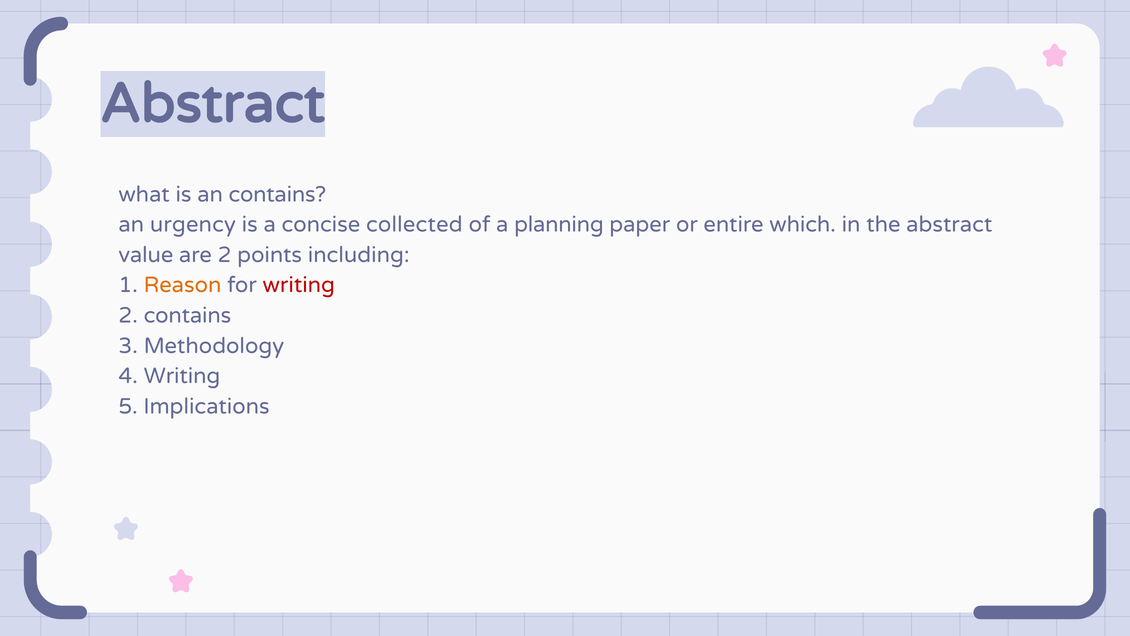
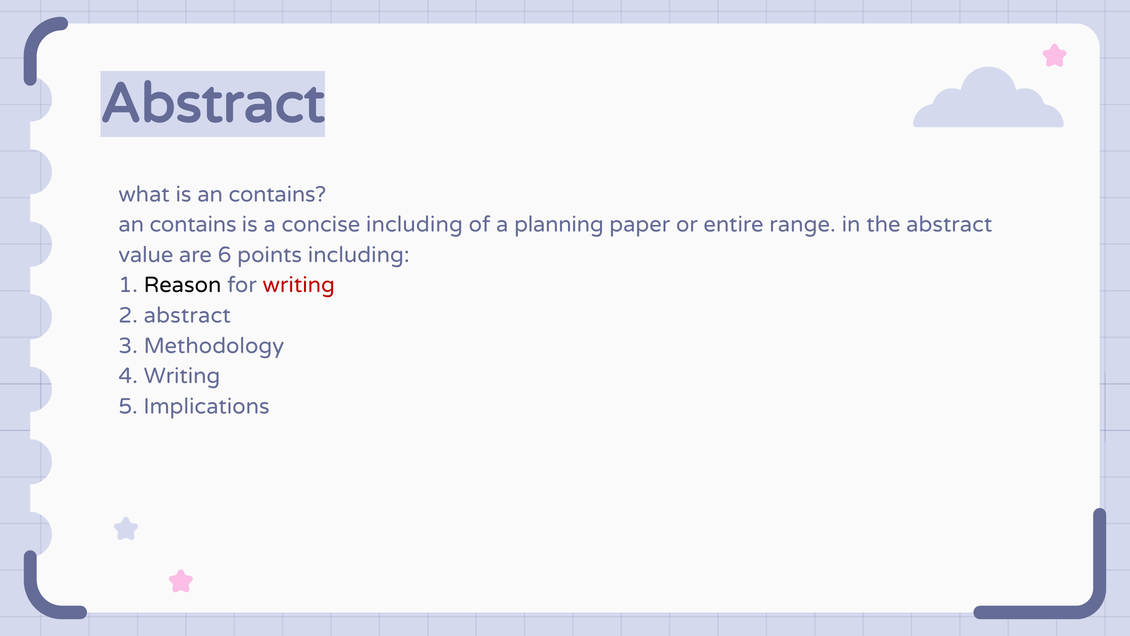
urgency: urgency -> contains (193, 224)
concise collected: collected -> including (414, 224)
which: which -> range (803, 224)
are 2: 2 -> 6 (225, 255)
Reason colour: orange -> black (183, 285)
2 contains: contains -> abstract (187, 315)
